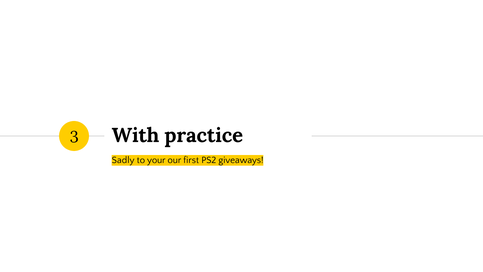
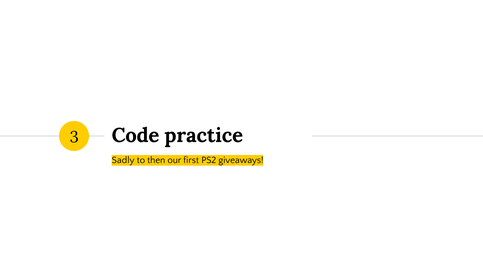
With: With -> Code (135, 135)
your: your -> then (156, 160)
